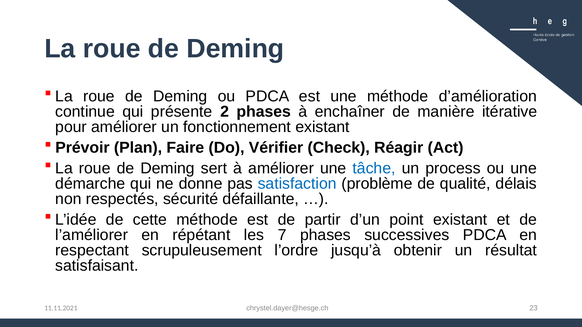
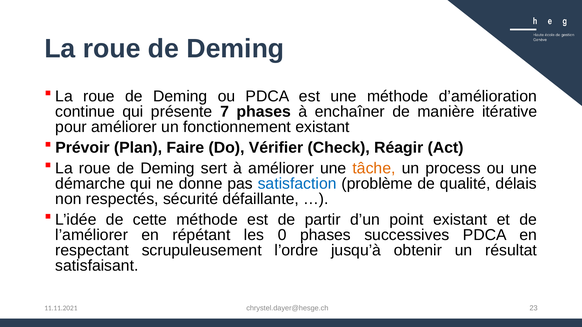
2: 2 -> 7 (225, 112)
tâche colour: blue -> orange (374, 169)
7: 7 -> 0 (282, 235)
